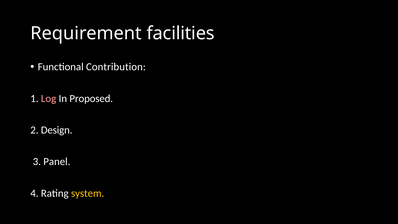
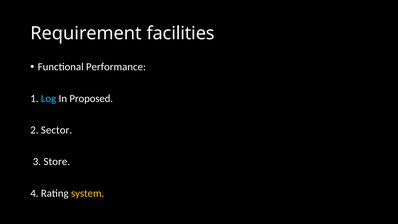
Contribution: Contribution -> Performance (116, 67)
Log colour: pink -> light blue (49, 98)
Design: Design -> Sector (57, 130)
Panel: Panel -> Store (57, 162)
